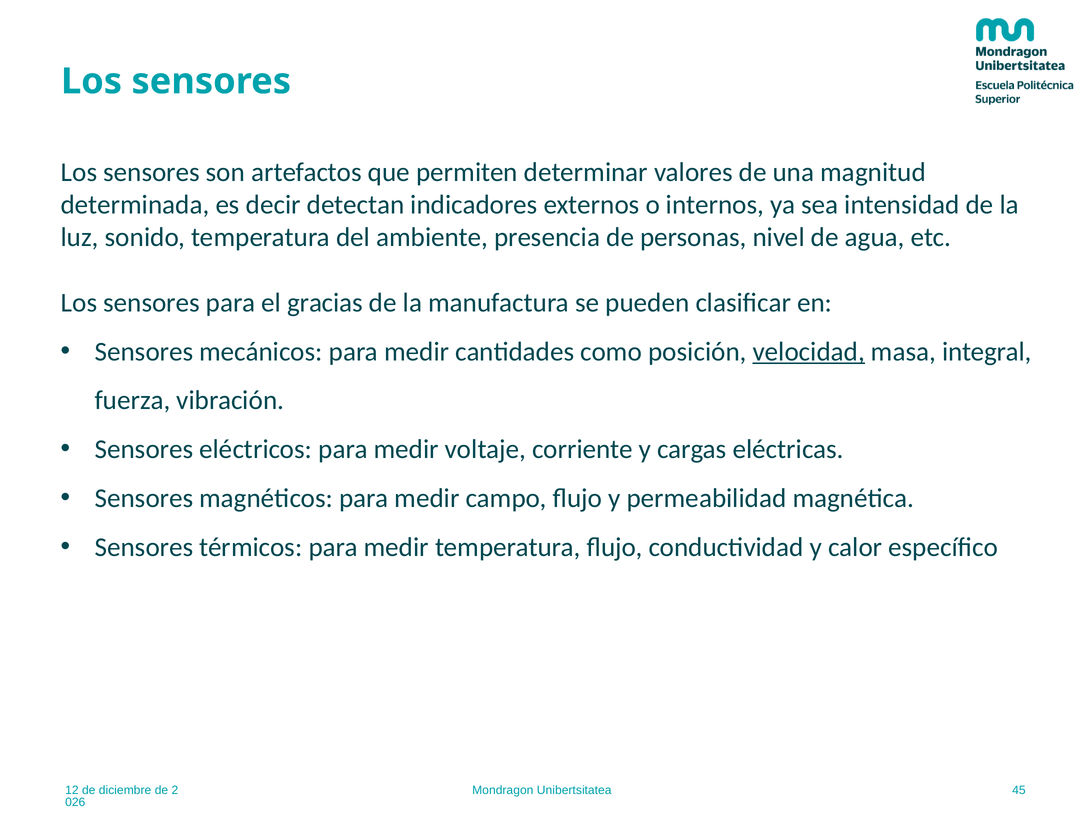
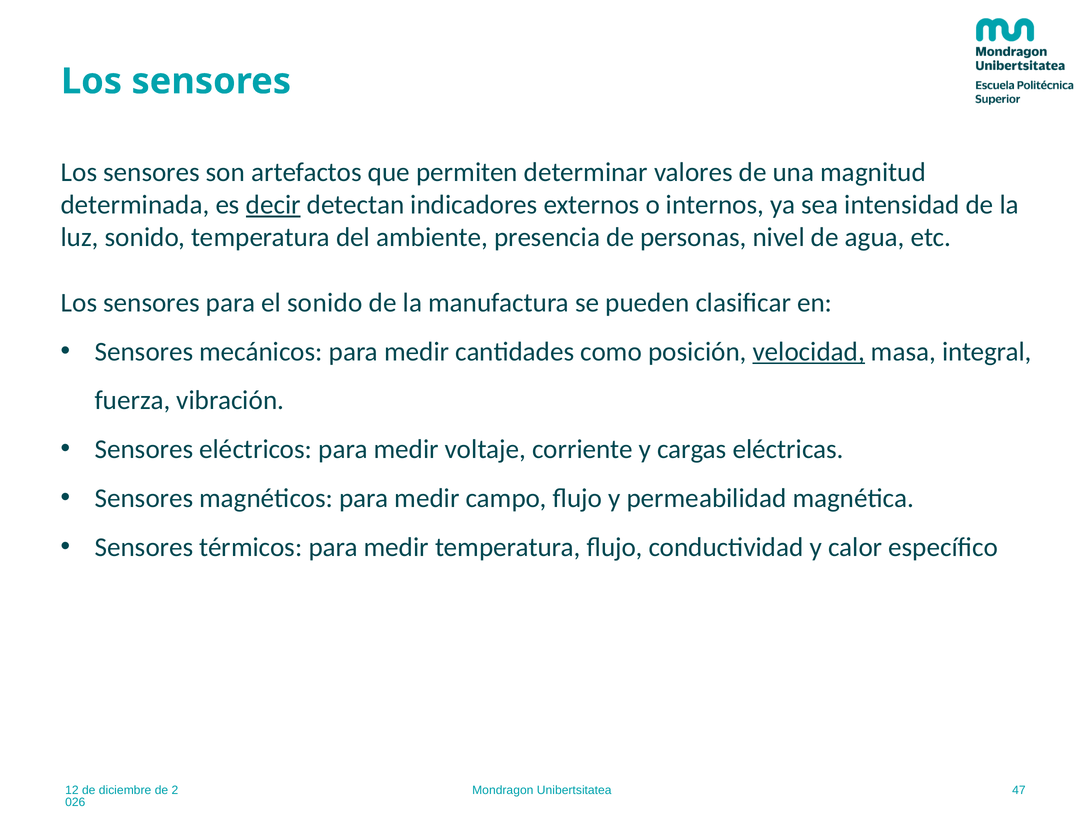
decir underline: none -> present (273, 205)
el gracias: gracias -> sonido (325, 303)
45: 45 -> 47 (1019, 791)
